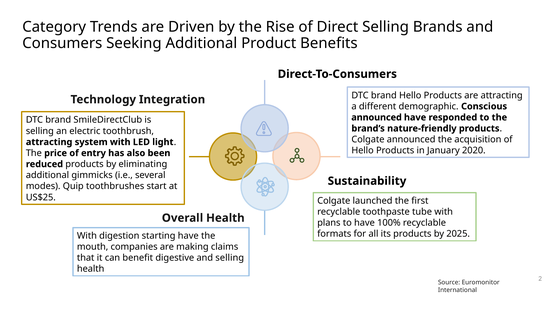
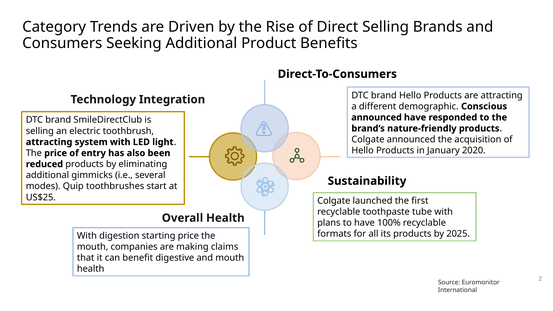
starting have: have -> price (188, 236)
and selling: selling -> mouth (230, 258)
